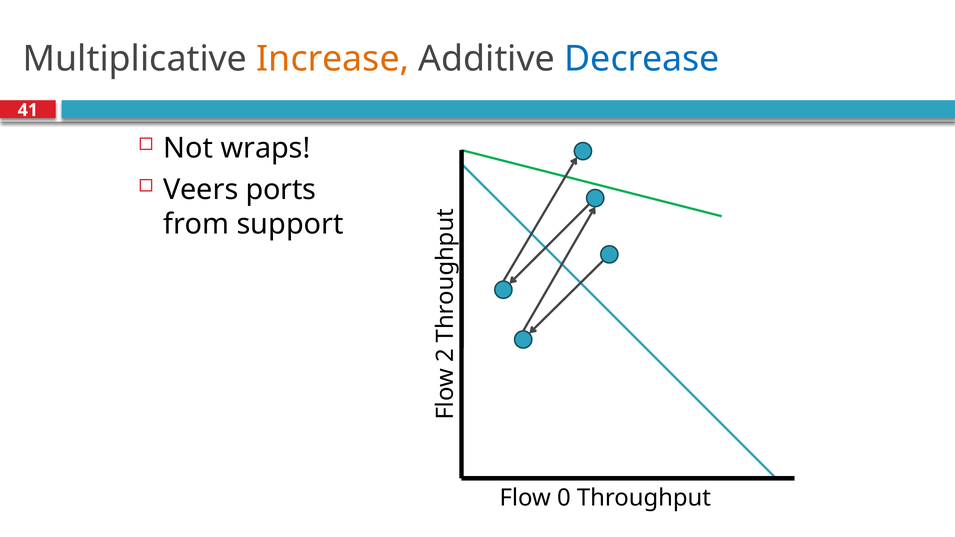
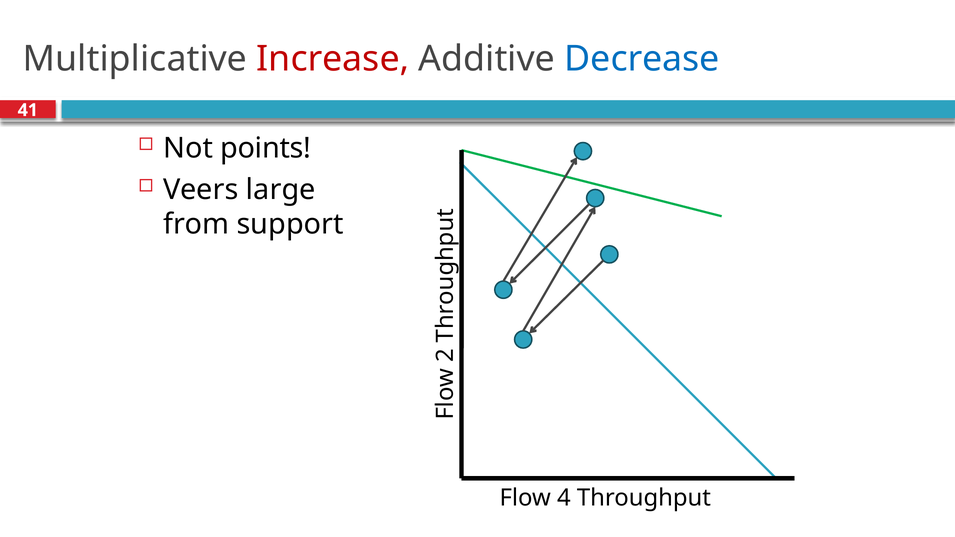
Increase colour: orange -> red (333, 59)
wraps: wraps -> points (266, 148)
ports: ports -> large (281, 190)
0: 0 -> 4 (564, 498)
